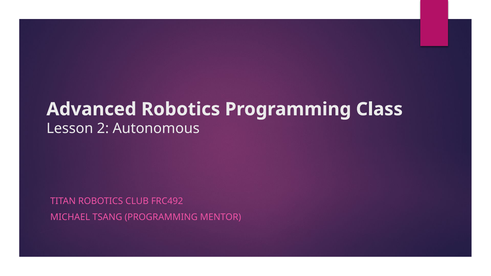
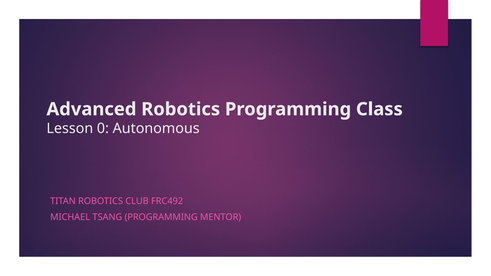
2: 2 -> 0 (103, 129)
